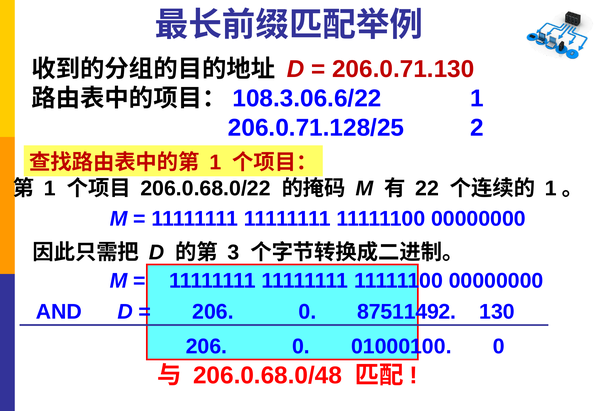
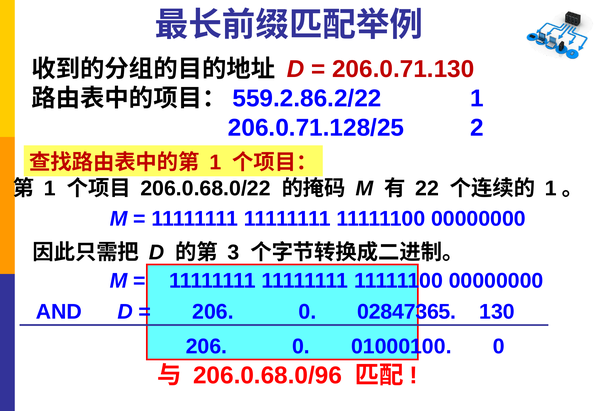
108.3.06.6/22: 108.3.06.6/22 -> 559.2.86.2/22 (307, 99)
87511492: 87511492 -> 02847365 (407, 312)
206.0.68.0/48: 206.0.68.0/48 -> 206.0.68.0/96 (268, 376)
